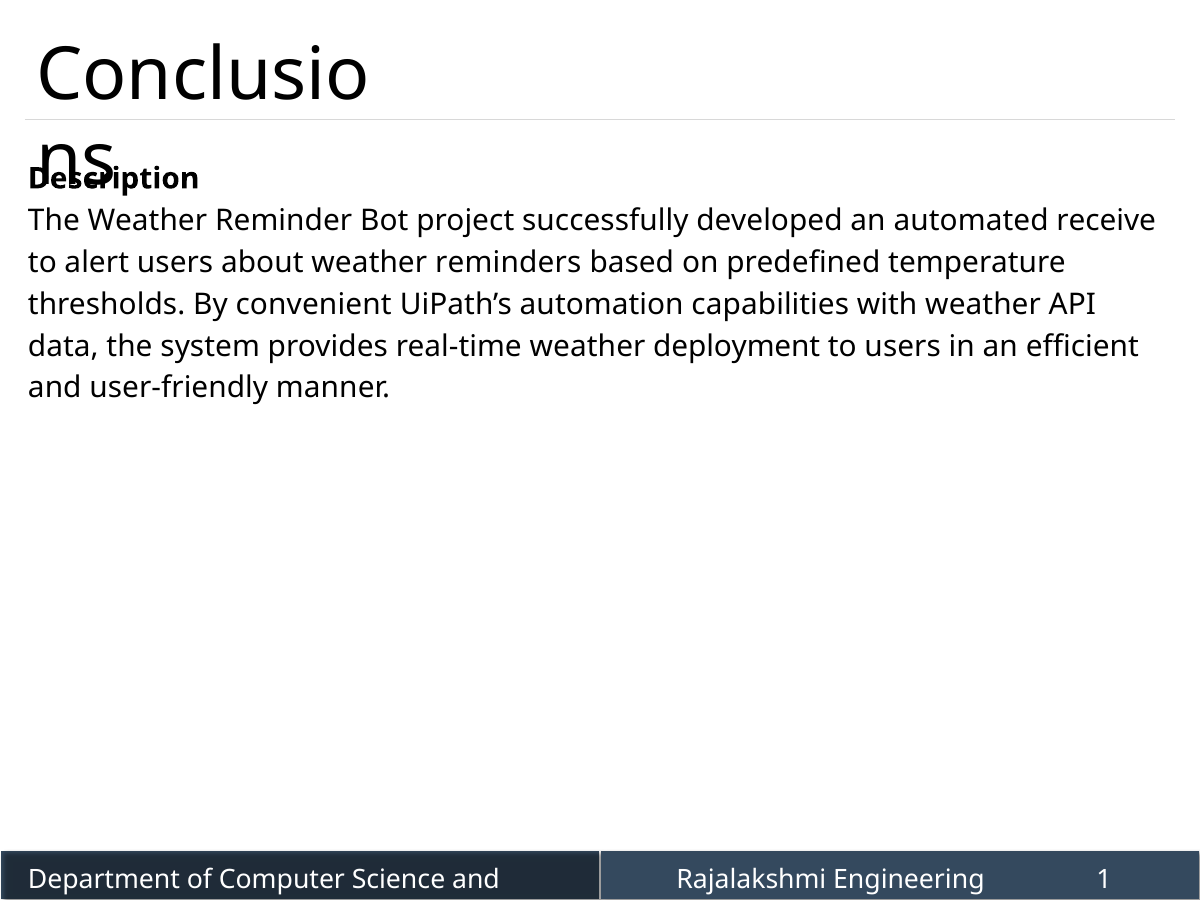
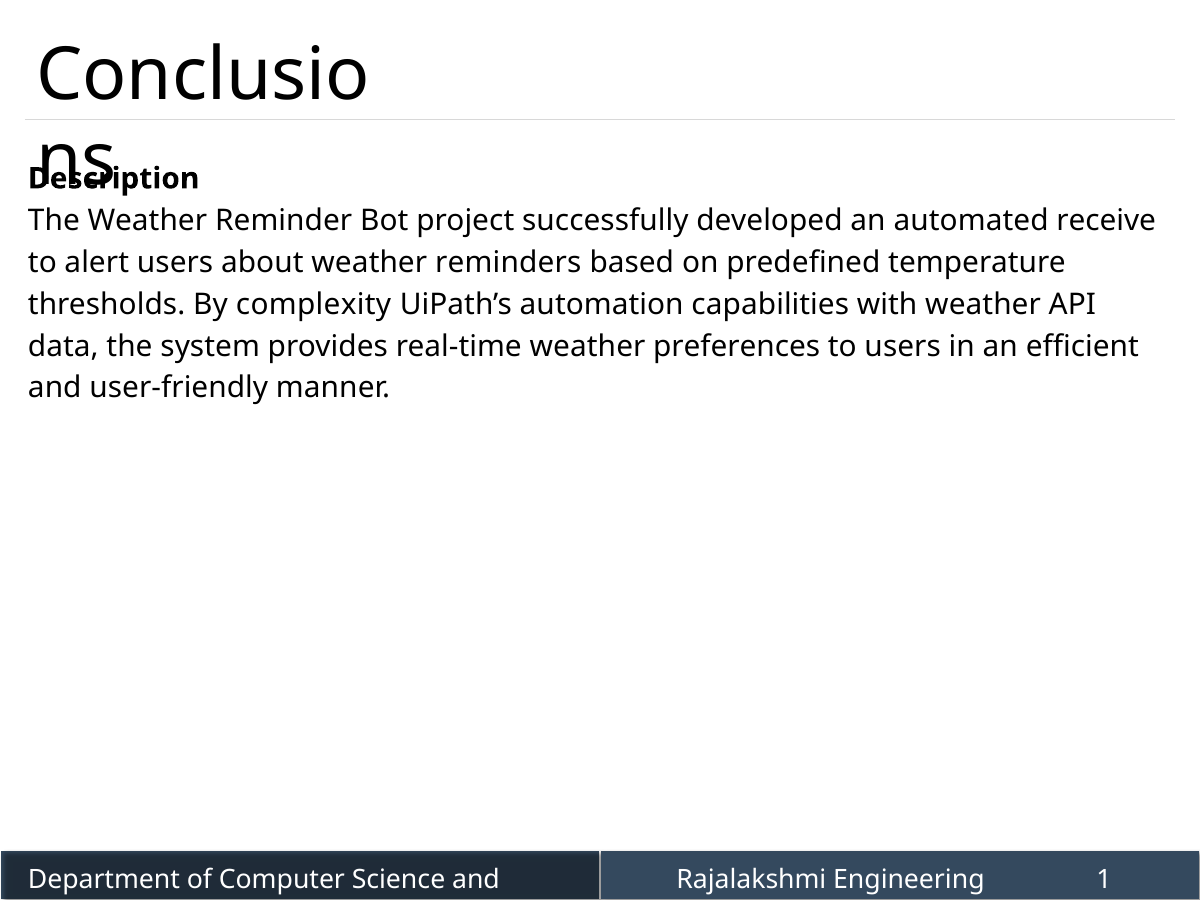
convenient: convenient -> complexity (314, 304)
deployment: deployment -> preferences (737, 346)
